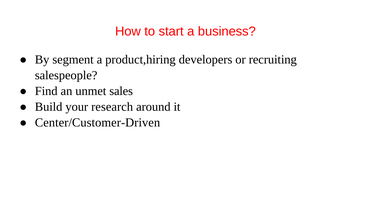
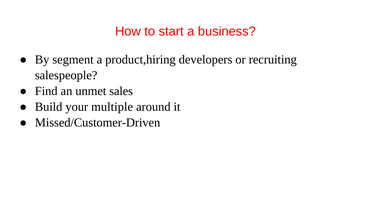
research: research -> multiple (112, 107)
Center/Customer-Driven: Center/Customer-Driven -> Missed/Customer-Driven (98, 122)
